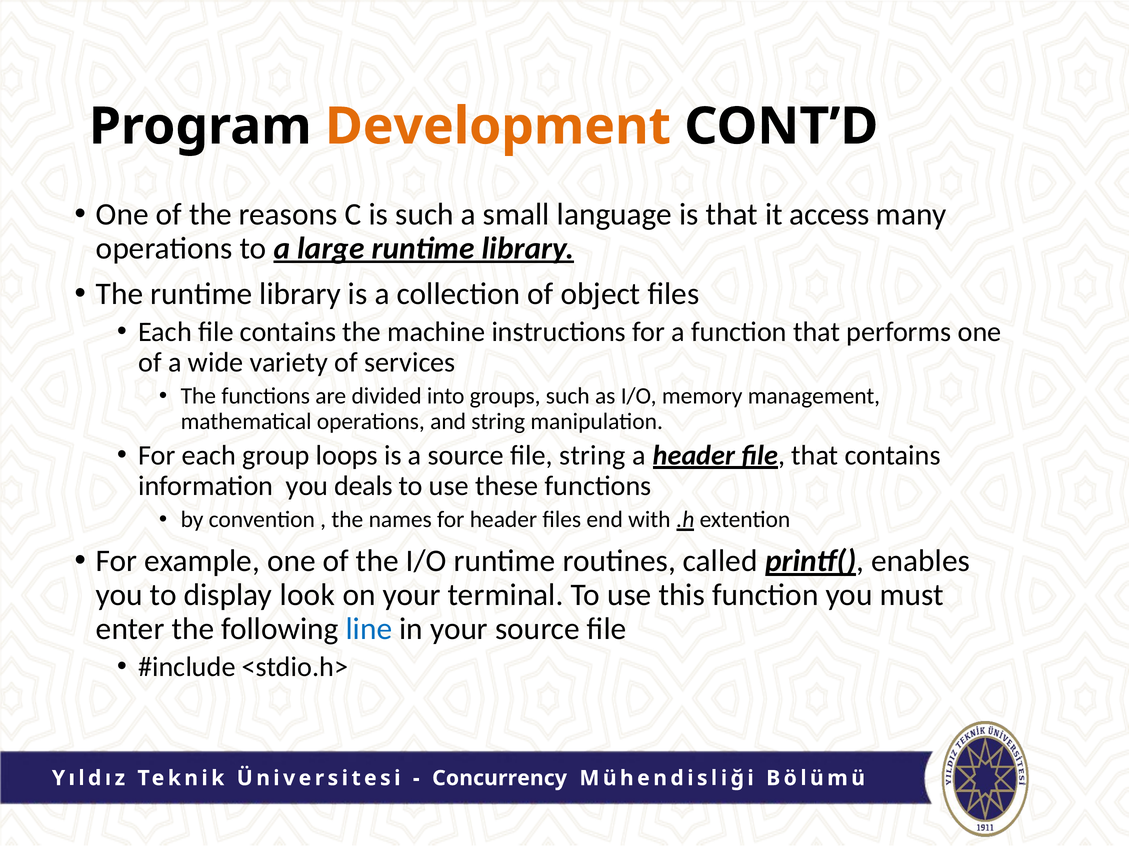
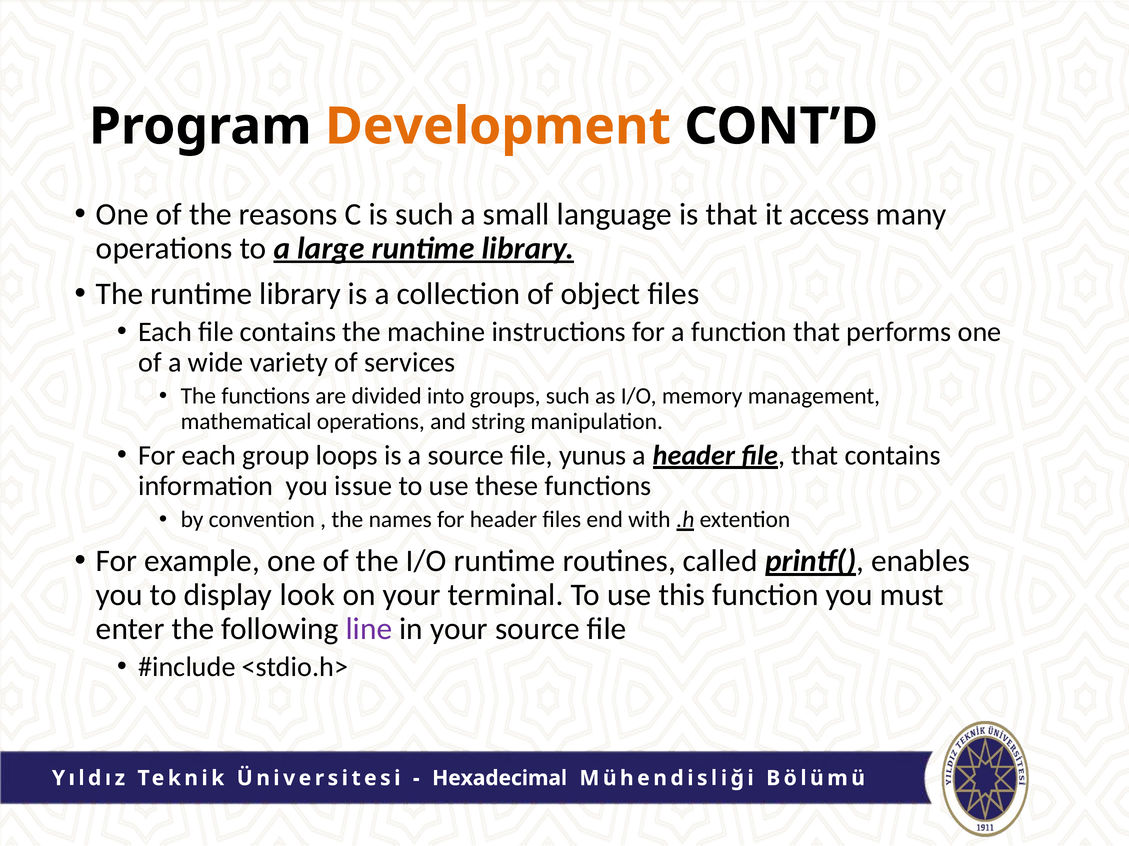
file string: string -> yunus (593, 456)
deals: deals -> issue (363, 486)
line colour: blue -> purple (369, 629)
Concurrency: Concurrency -> Hexadecimal (500, 779)
